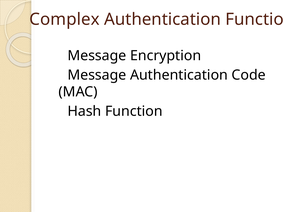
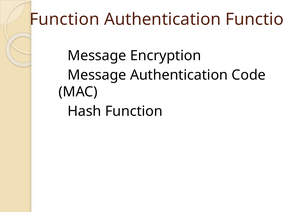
Complex: Complex -> Function (64, 19)
